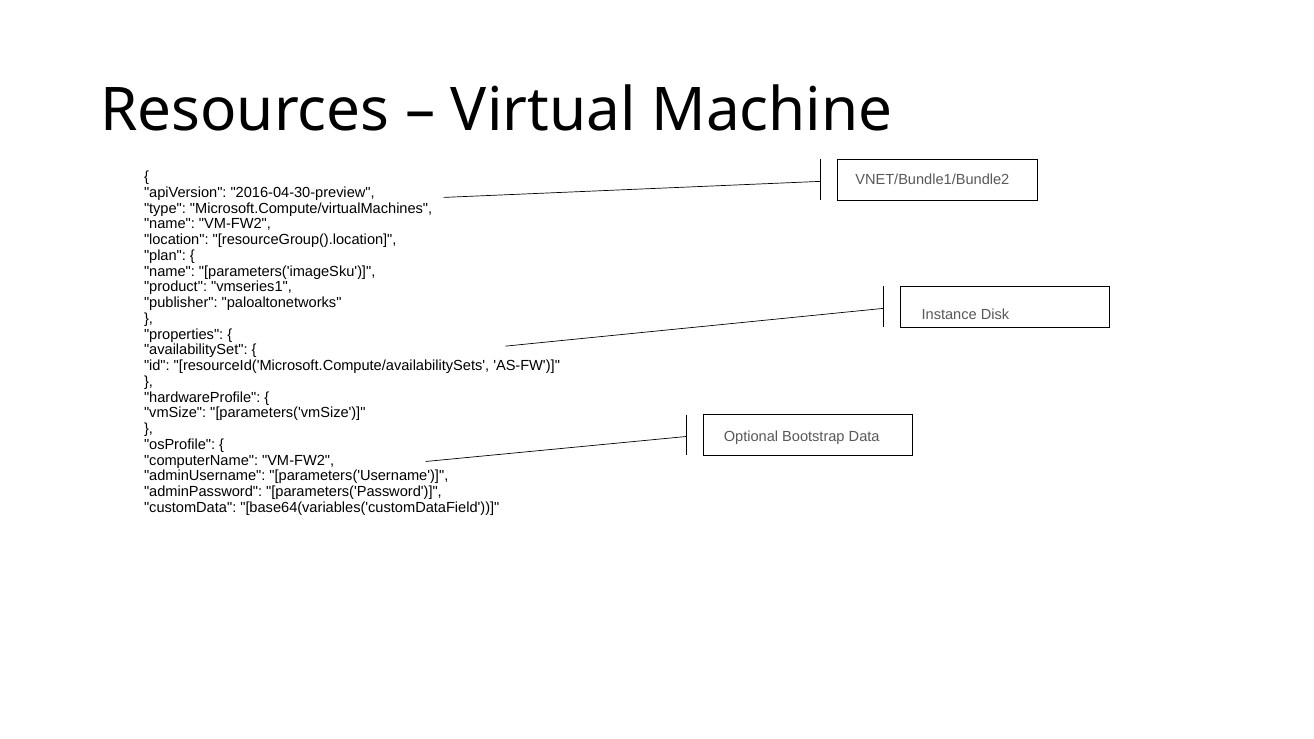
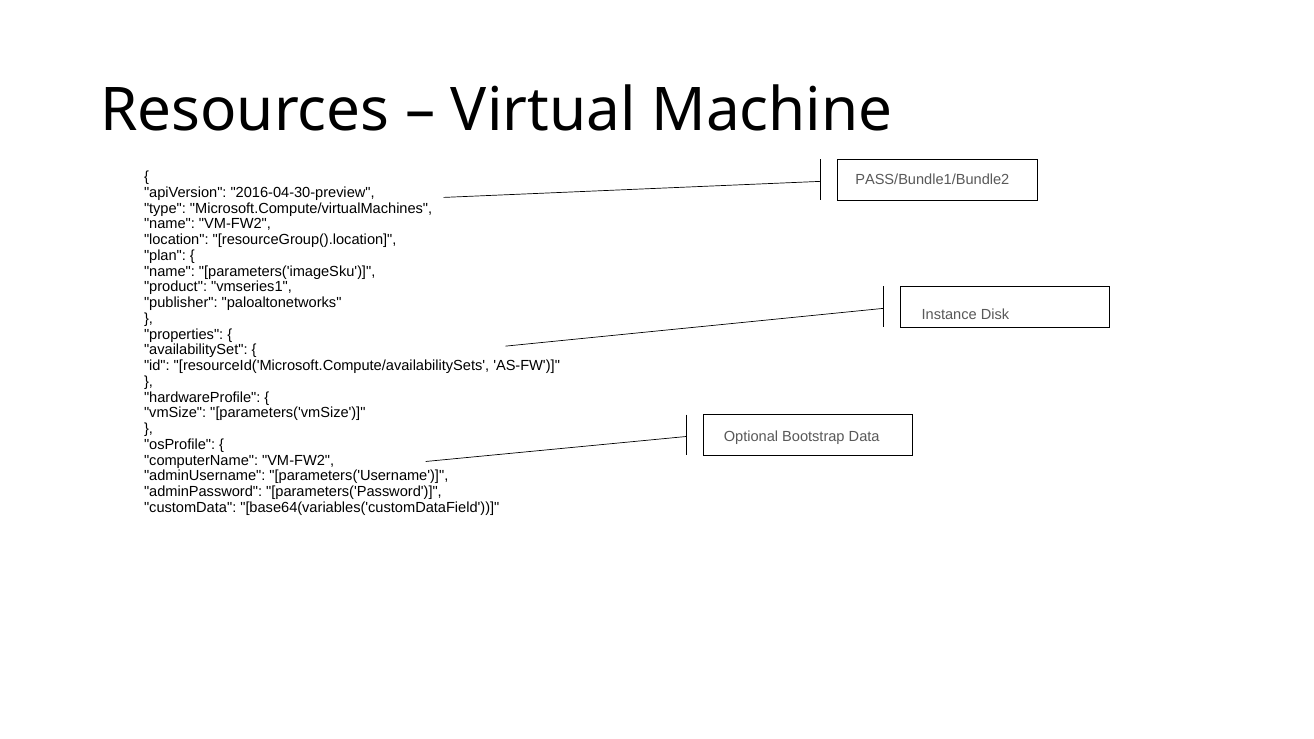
VNET/Bundle1/Bundle2: VNET/Bundle1/Bundle2 -> PASS/Bundle1/Bundle2 (932, 180)
